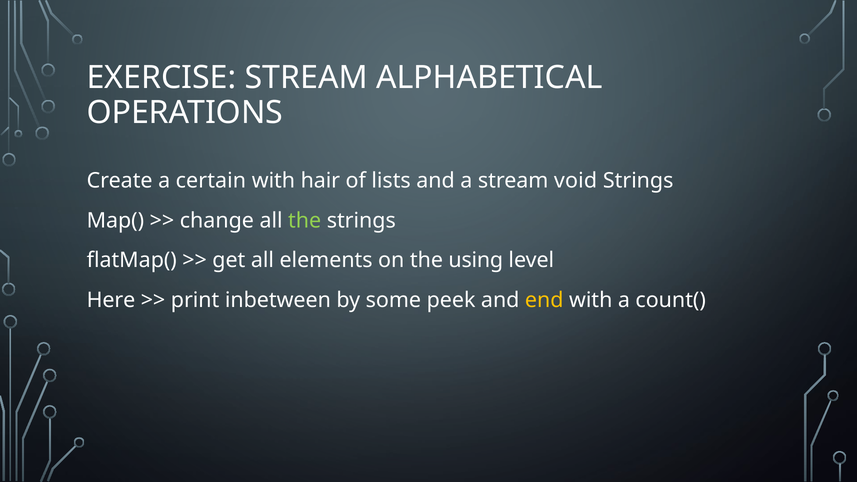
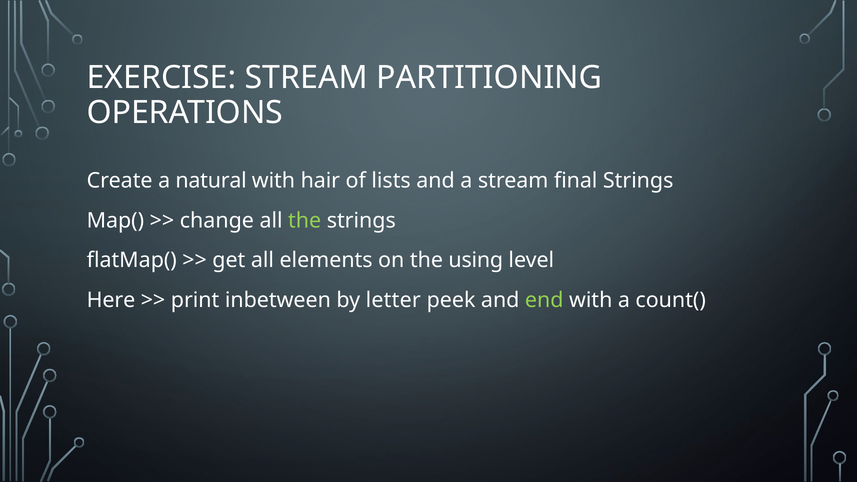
ALPHABETICAL: ALPHABETICAL -> PARTITIONING (489, 78)
certain: certain -> natural (211, 181)
void: void -> final (576, 181)
some: some -> letter (393, 300)
end colour: yellow -> light green (544, 300)
